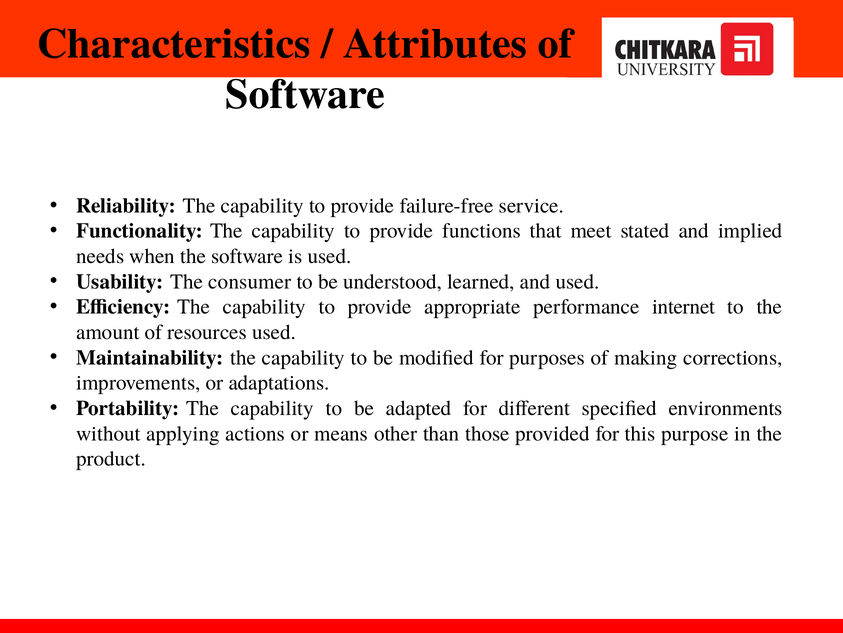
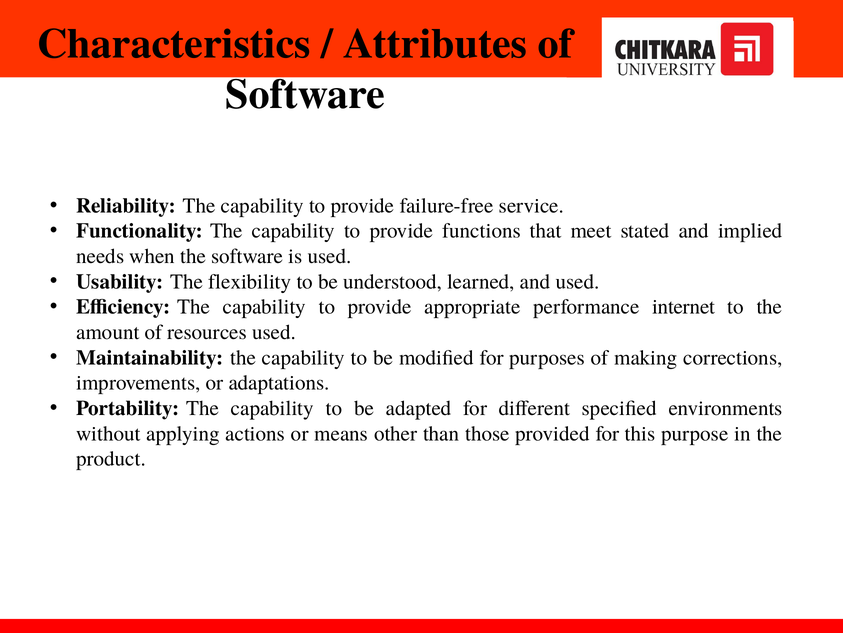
consumer: consumer -> flexibility (250, 281)
